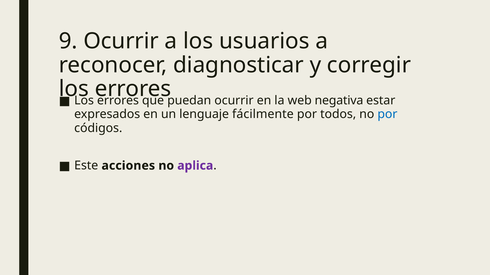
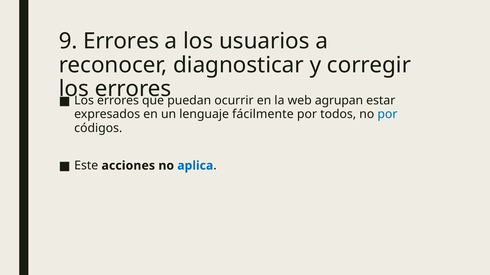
9 Ocurrir: Ocurrir -> Errores (121, 41)
negativa: negativa -> agrupan (339, 101)
aplica colour: purple -> blue (195, 166)
